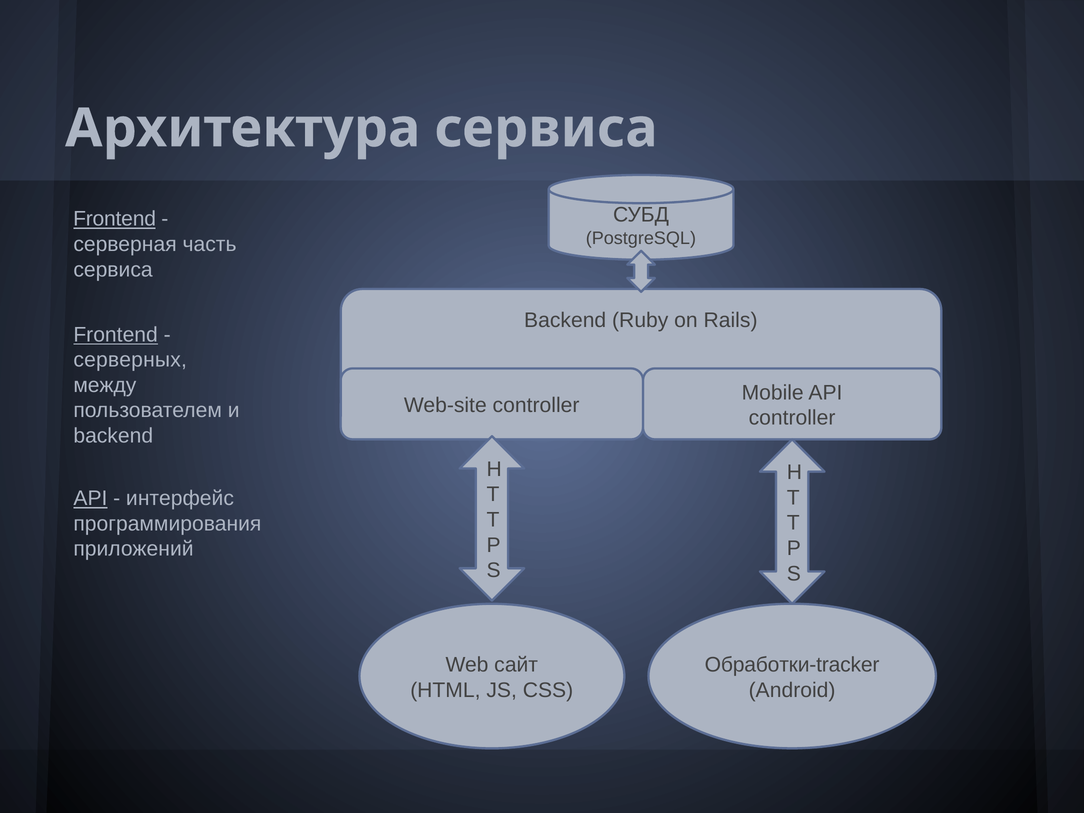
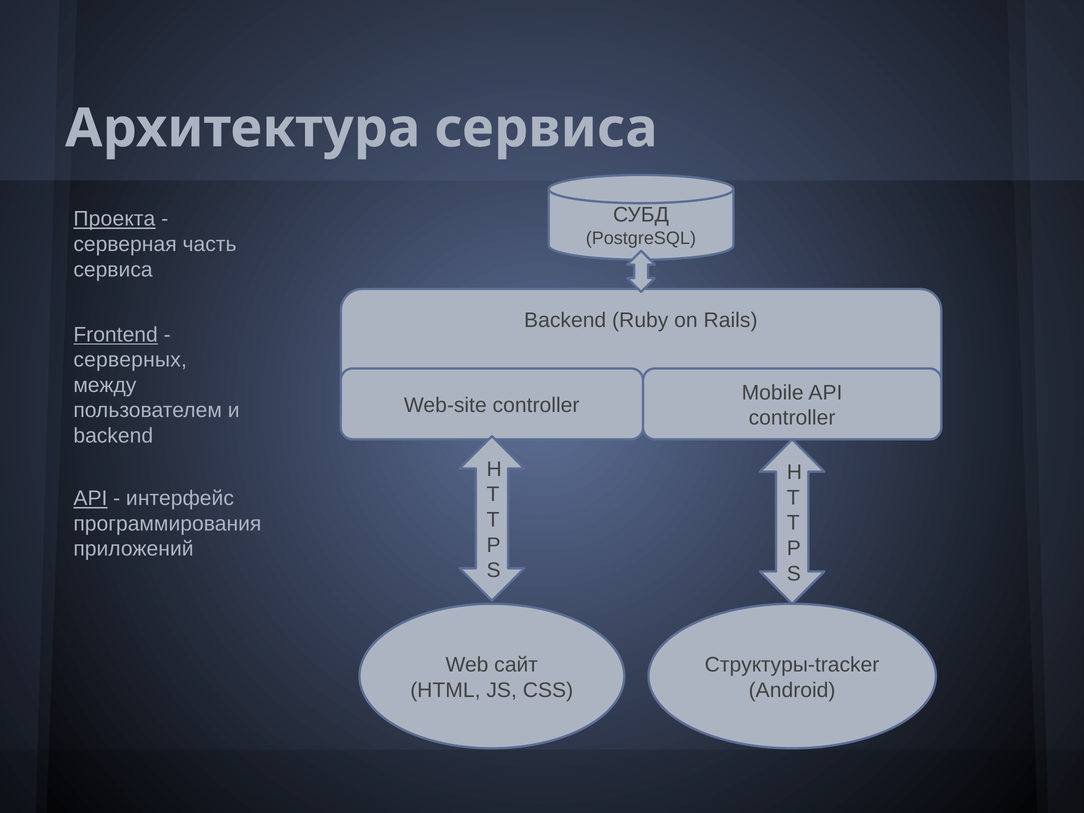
Frontend: Frontend -> Проекта (114, 219)
Обработки-tracker: Обработки-tracker -> Структуры-tracker (792, 665)
